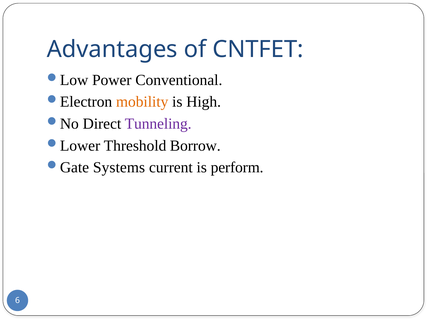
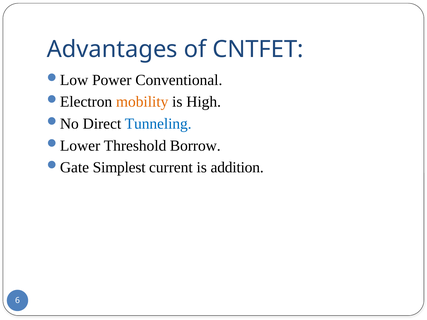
Tunneling colour: purple -> blue (158, 124)
Systems: Systems -> Simplest (119, 168)
perform: perform -> addition (237, 168)
